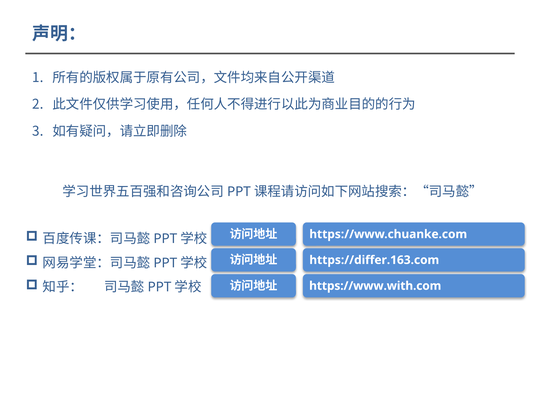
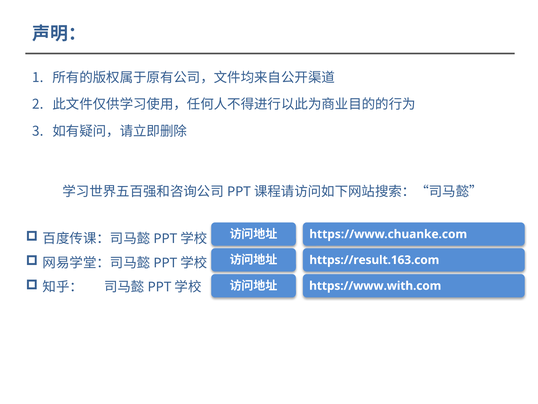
https://differ.163.com: https://differ.163.com -> https://result.163.com (374, 260)
